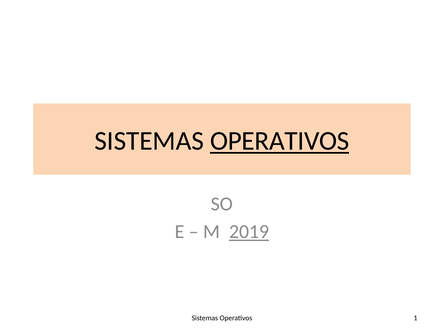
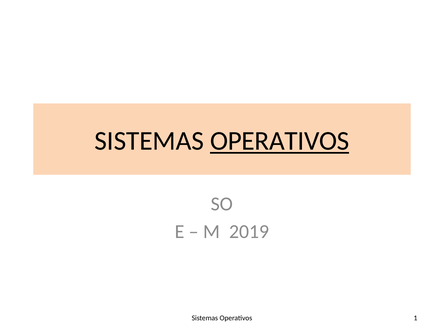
2019 underline: present -> none (249, 232)
